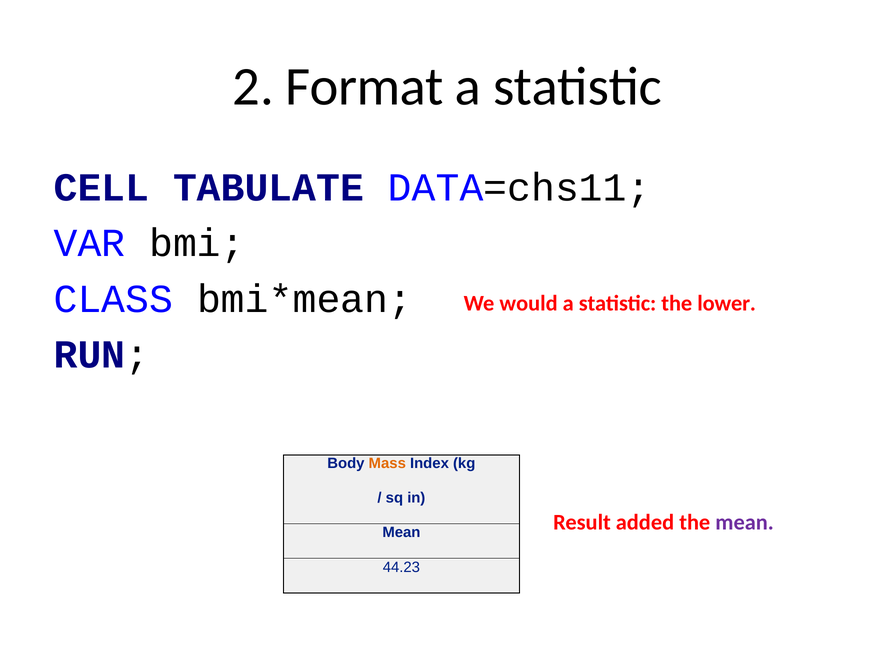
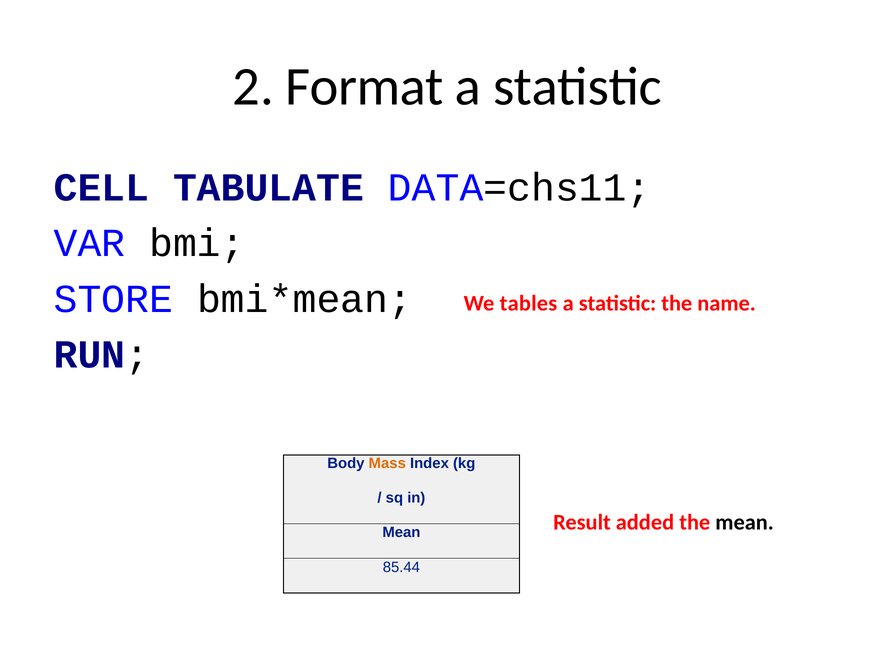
CLASS: CLASS -> STORE (113, 299)
would: would -> tables (528, 304)
lower: lower -> name (727, 304)
mean colour: purple -> black (745, 523)
44.23: 44.23 -> 85.44 (401, 567)
